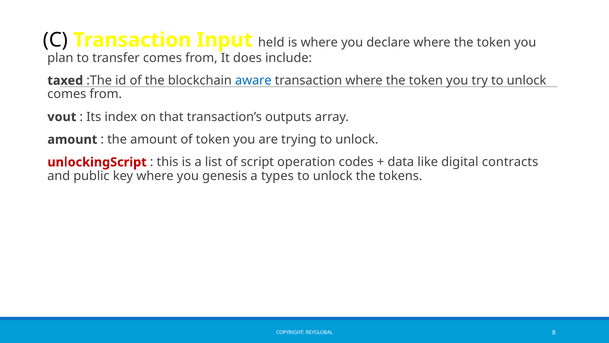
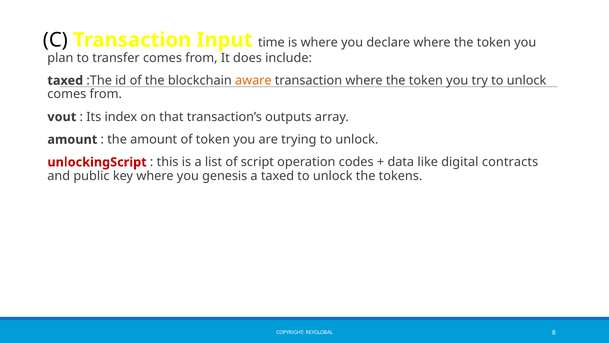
held: held -> time (271, 42)
aware colour: blue -> orange (253, 80)
a types: types -> taxed (278, 176)
